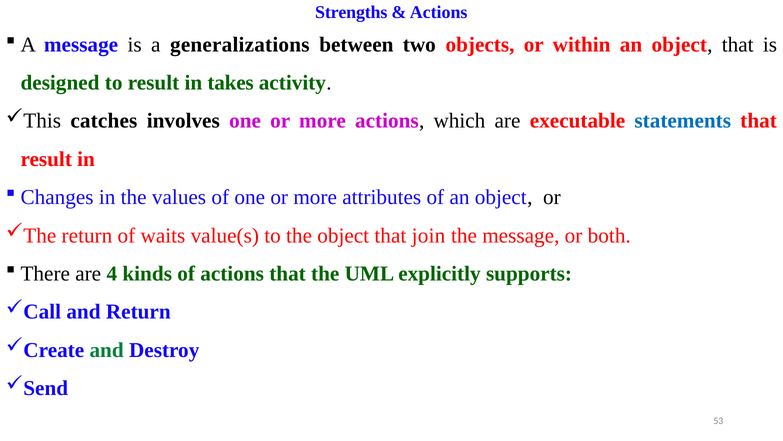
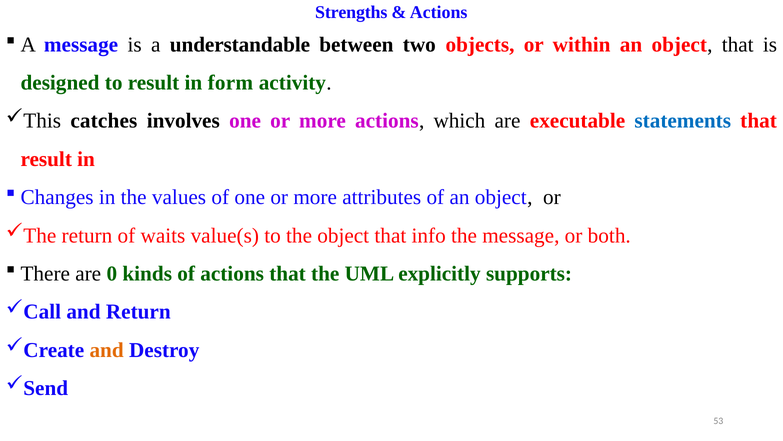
generalizations: generalizations -> understandable (240, 45)
takes: takes -> form (230, 83)
join: join -> info (429, 235)
4: 4 -> 0 (112, 273)
and colour: green -> orange (107, 350)
